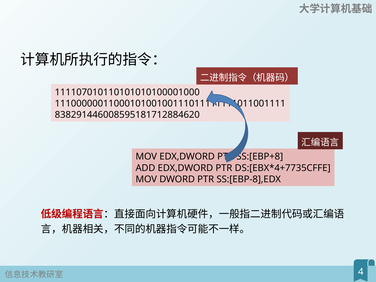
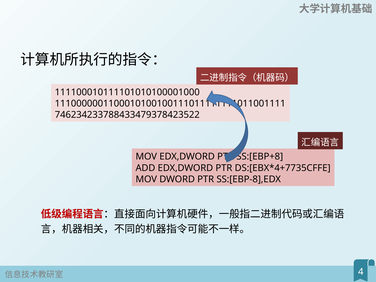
111107010110101010100001000: 111107010110101010100001000 -> 111100010111101010100001000 (127, 92)
838291446008595181712884620: 838291446008595181712884620 -> 746234233788433479378423522 (127, 115)
